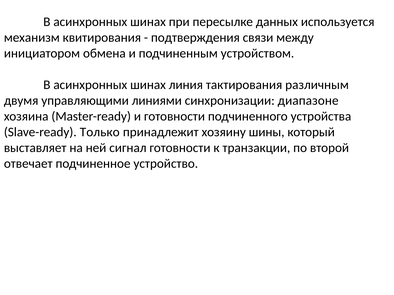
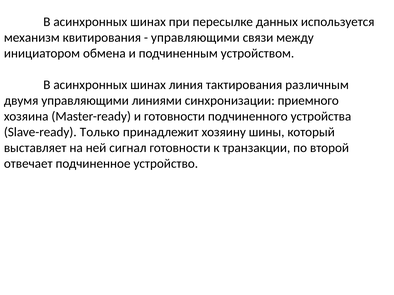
подтверждения: подтверждения -> управляющими (195, 38)
диапазоне: диапазоне -> приемного (308, 101)
